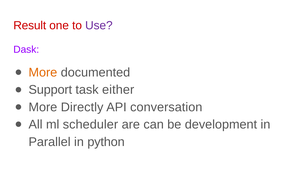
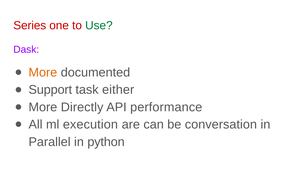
Result: Result -> Series (30, 26)
Use colour: purple -> green (99, 26)
conversation: conversation -> performance (166, 107)
scheduler: scheduler -> execution (90, 125)
development: development -> conversation (221, 125)
